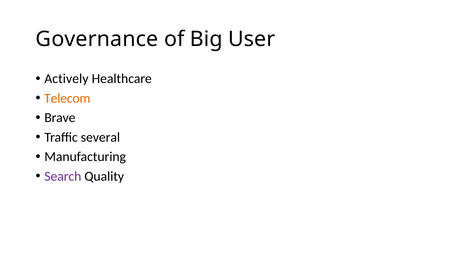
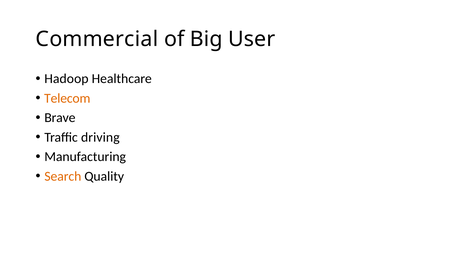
Governance: Governance -> Commercial (97, 39)
Actively: Actively -> Hadoop (66, 79)
several: several -> driving (100, 138)
Search colour: purple -> orange (63, 177)
